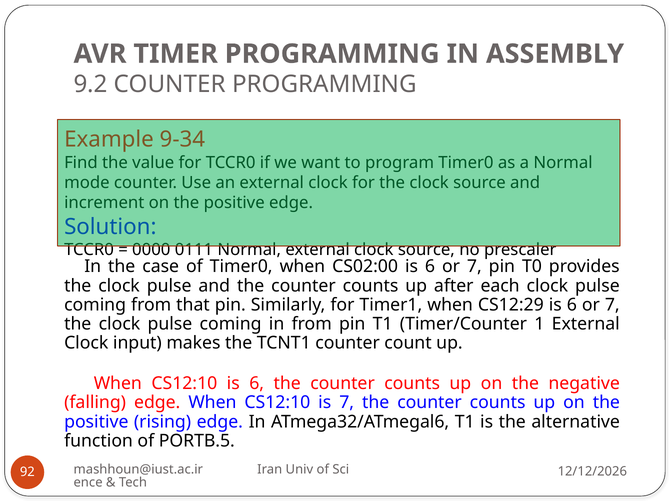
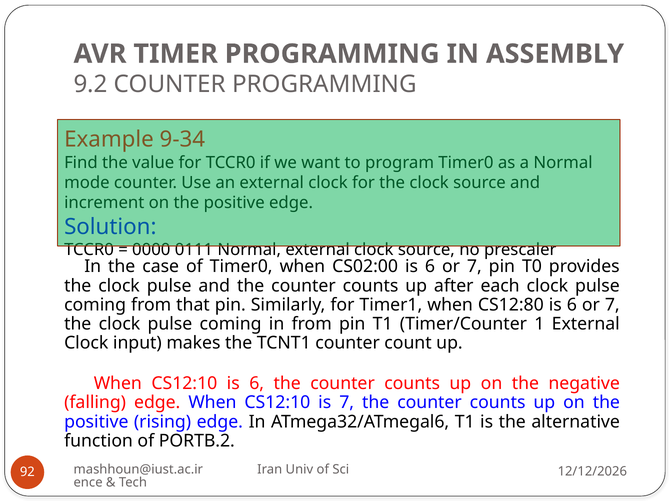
CS12:29: CS12:29 -> CS12:80 (511, 305)
PORTB.5: PORTB.5 -> PORTB.2 (197, 440)
